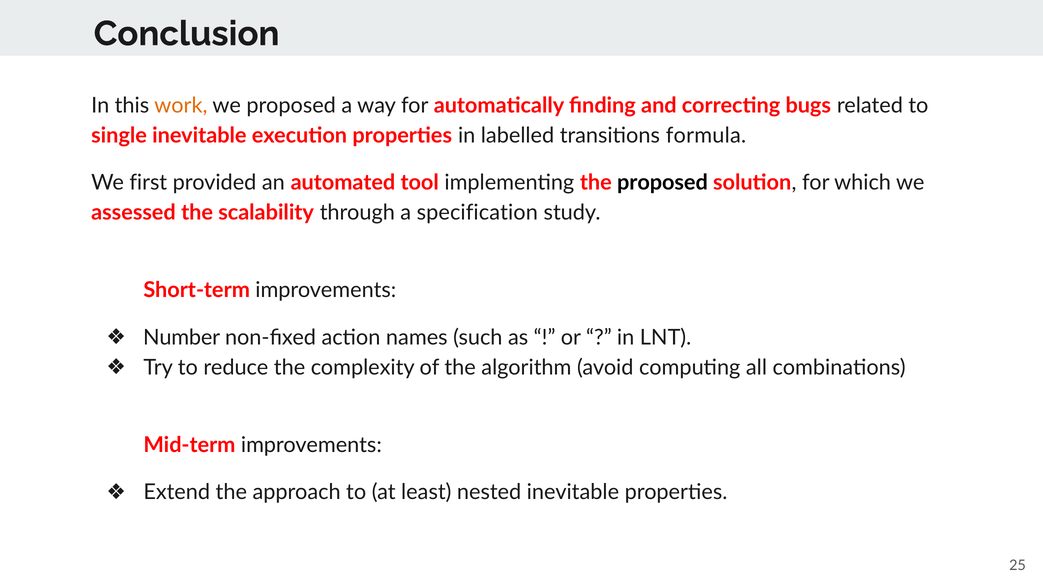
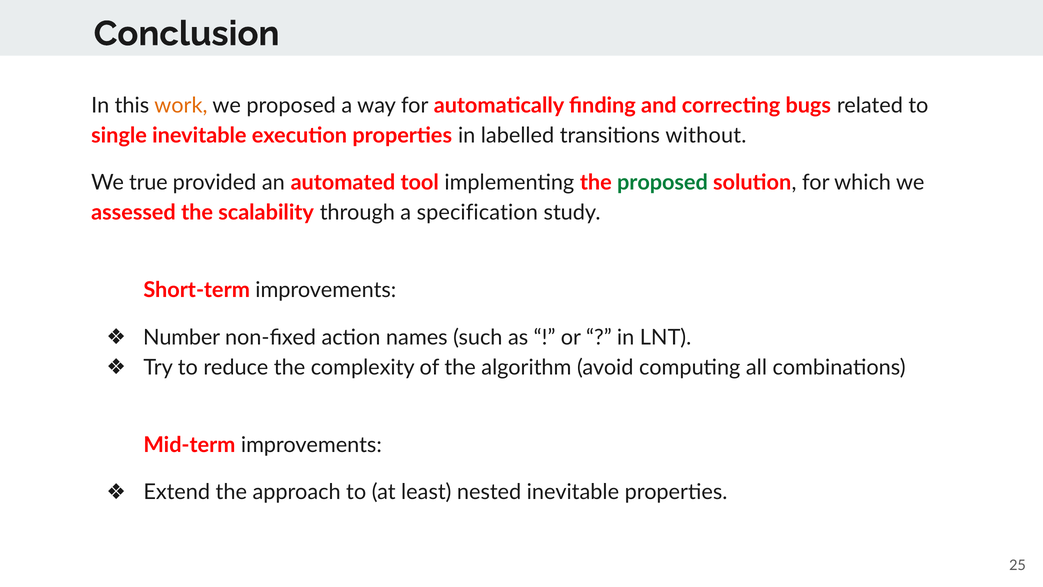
formula: formula -> without (706, 135)
first: first -> true (148, 183)
proposed colour: black -> green (662, 183)
